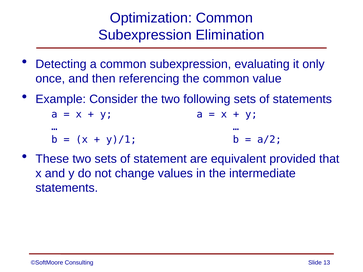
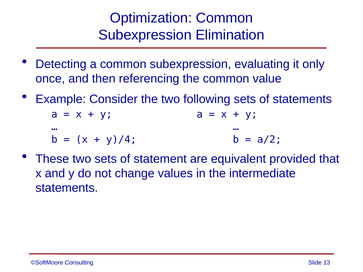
y)/1: y)/1 -> y)/4 (121, 140)
